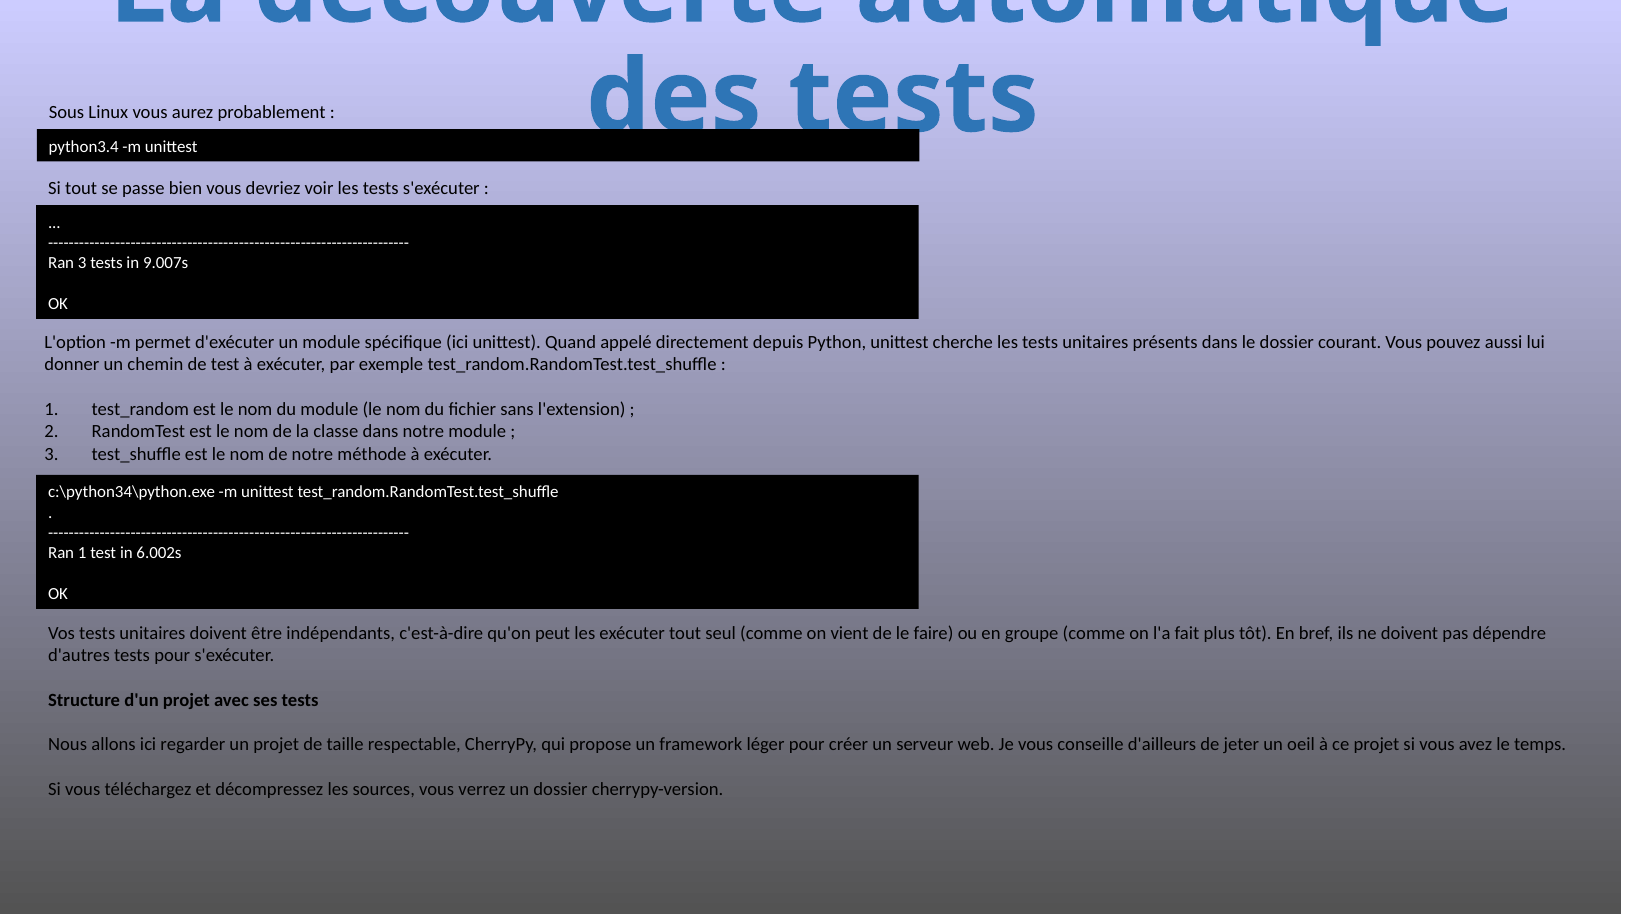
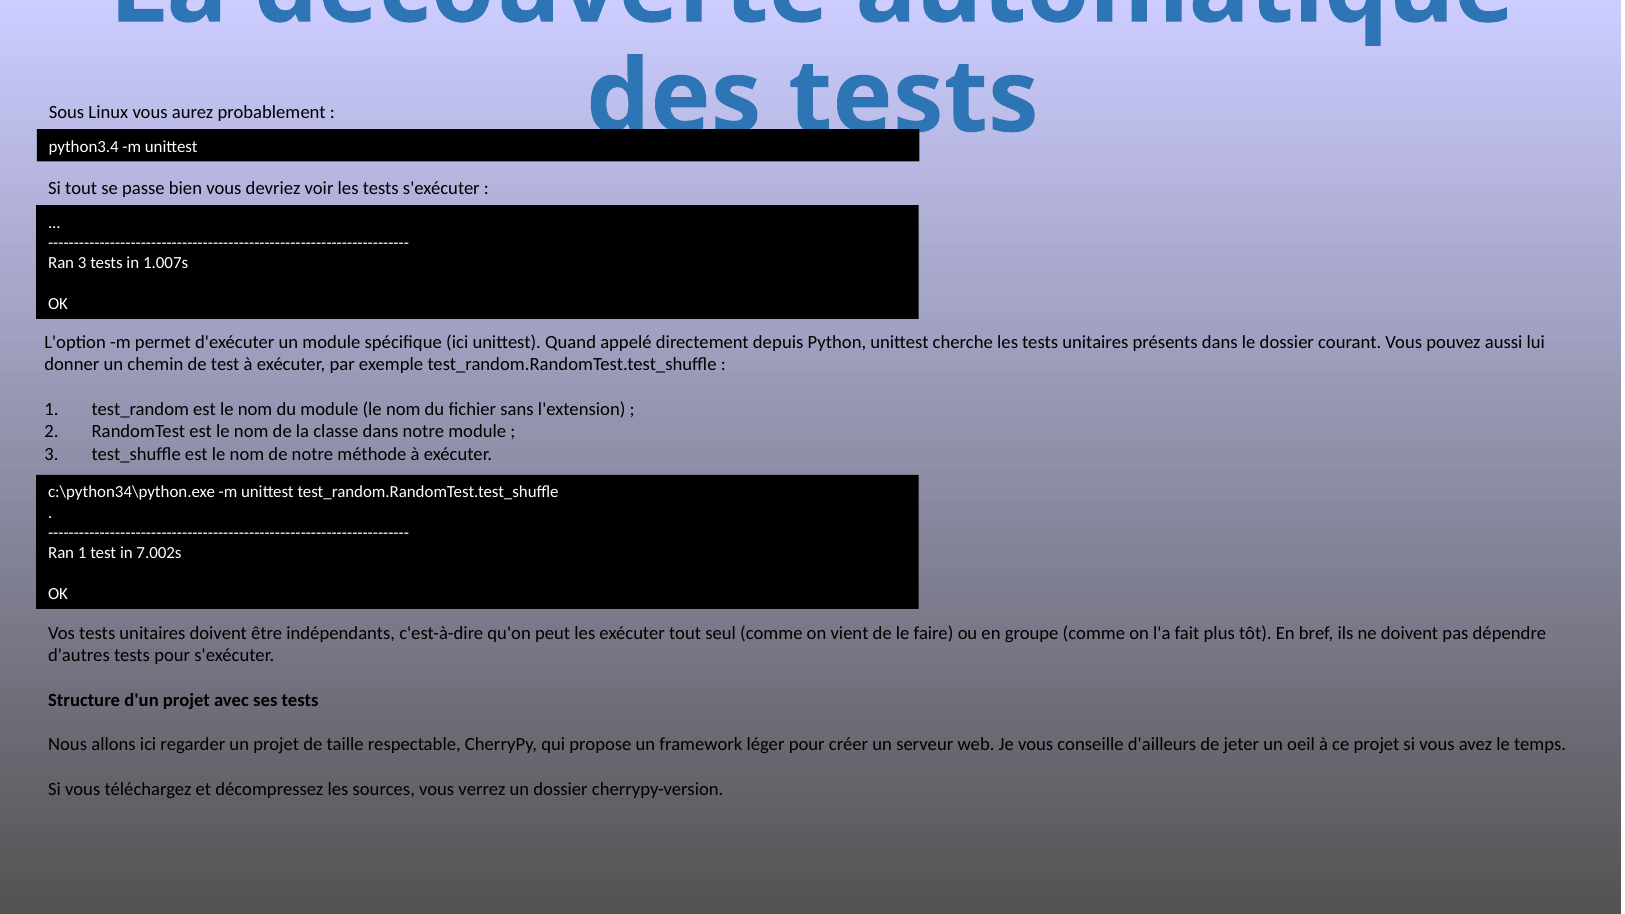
9.007s: 9.007s -> 1.007s (166, 263)
6.002s: 6.002s -> 7.002s (159, 553)
